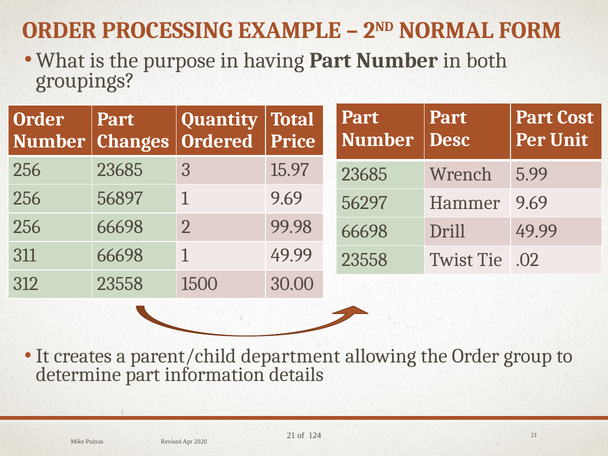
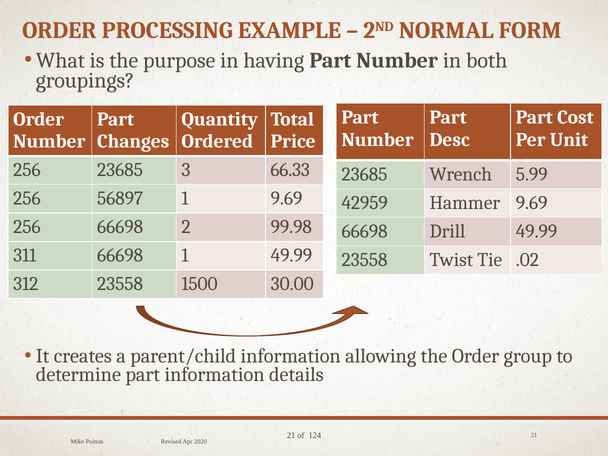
15.97: 15.97 -> 66.33 (290, 170)
56297: 56297 -> 42959 (365, 203)
parent/child department: department -> information (291, 356)
